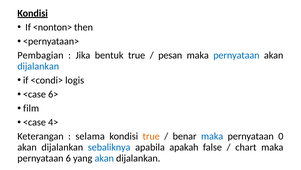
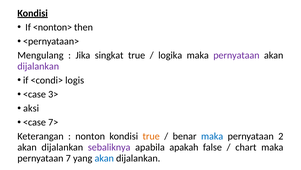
Pembagian: Pembagian -> Mengulang (40, 55)
bentuk: bentuk -> singkat (109, 55)
pesan: pesan -> logika (170, 55)
pernyataan colour: blue -> purple (236, 55)
dijalankan colour: blue -> purple (38, 66)
6>: 6> -> 3> (53, 94)
film: film -> aksi (31, 108)
4>: 4> -> 7> (53, 122)
selama: selama -> nonton (90, 136)
0: 0 -> 2 (281, 136)
sebaliknya colour: blue -> purple (109, 147)
6: 6 -> 7 (68, 158)
